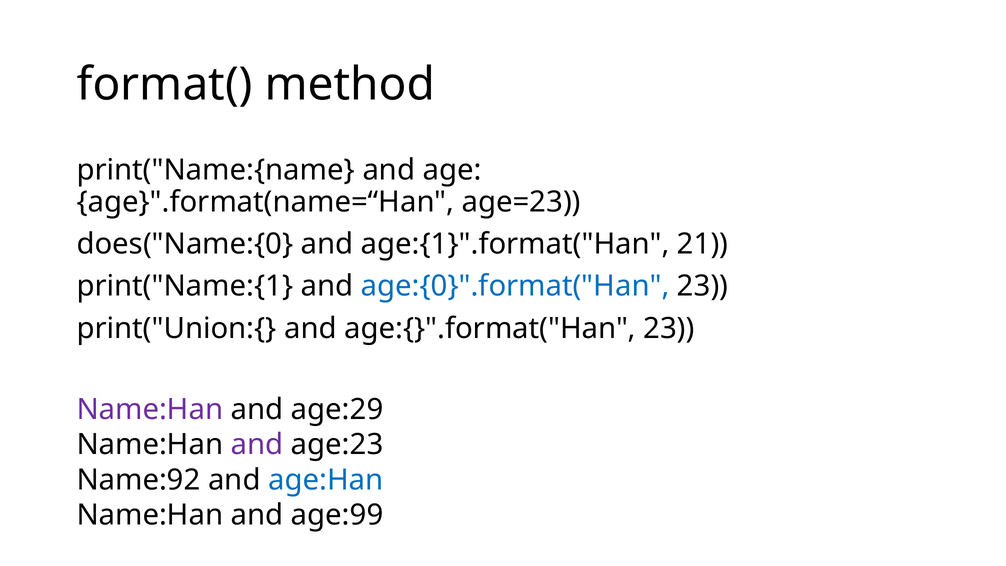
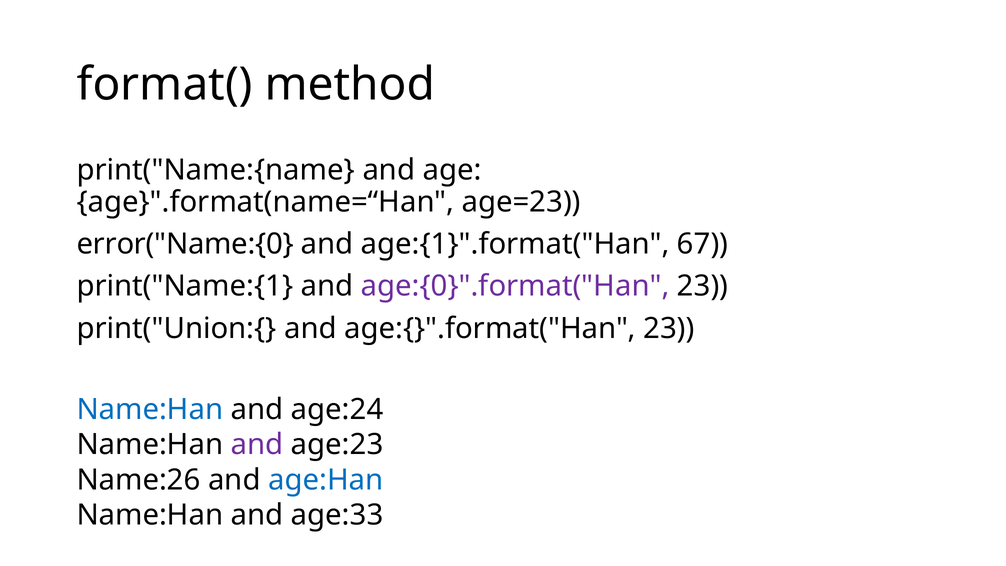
does("Name:{0: does("Name:{0 -> error("Name:{0 (185, 244)
21: 21 -> 67 (703, 244)
age:{0}".format("Han colour: blue -> purple (515, 286)
Name:Han colour: purple -> blue (150, 409)
age:29: age:29 -> age:24 (337, 409)
Name:92: Name:92 -> Name:26 (139, 480)
age:99: age:99 -> age:33 (337, 515)
